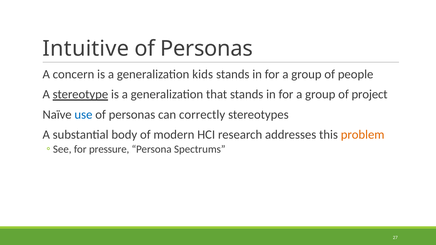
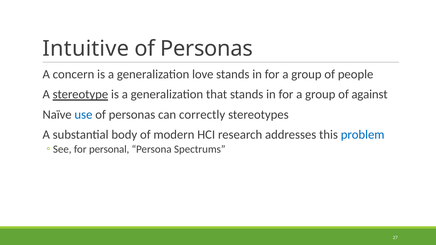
kids: kids -> love (203, 74)
project: project -> against (370, 95)
problem colour: orange -> blue (363, 135)
pressure: pressure -> personal (109, 149)
